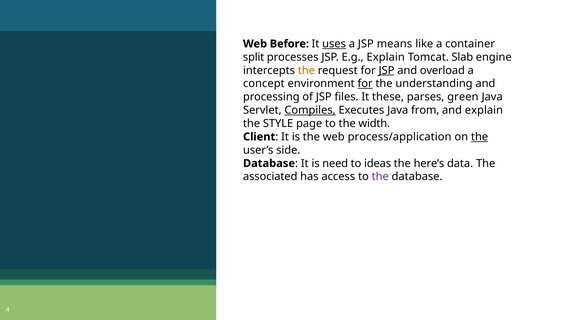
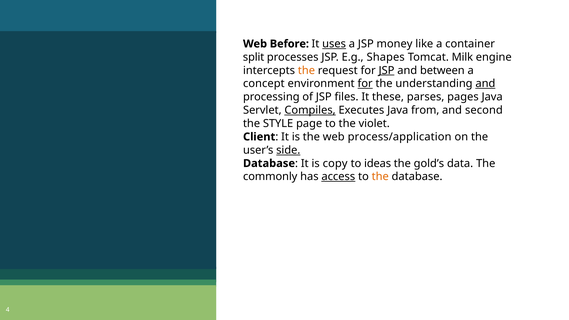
means: means -> money (394, 44)
E.g Explain: Explain -> Shapes (386, 57)
Slab: Slab -> Milk (462, 57)
overload: overload -> between (442, 70)
and underline: none -> present (485, 84)
green: green -> pages (463, 97)
and explain: explain -> second (484, 110)
width: width -> violet (374, 124)
the underline: present -> none (480, 137)
side underline: none -> present (288, 150)
need: need -> copy (335, 163)
here’s: here’s -> gold’s (429, 163)
associated: associated -> commonly (270, 177)
access underline: none -> present (338, 177)
the colour: purple -> orange (380, 177)
